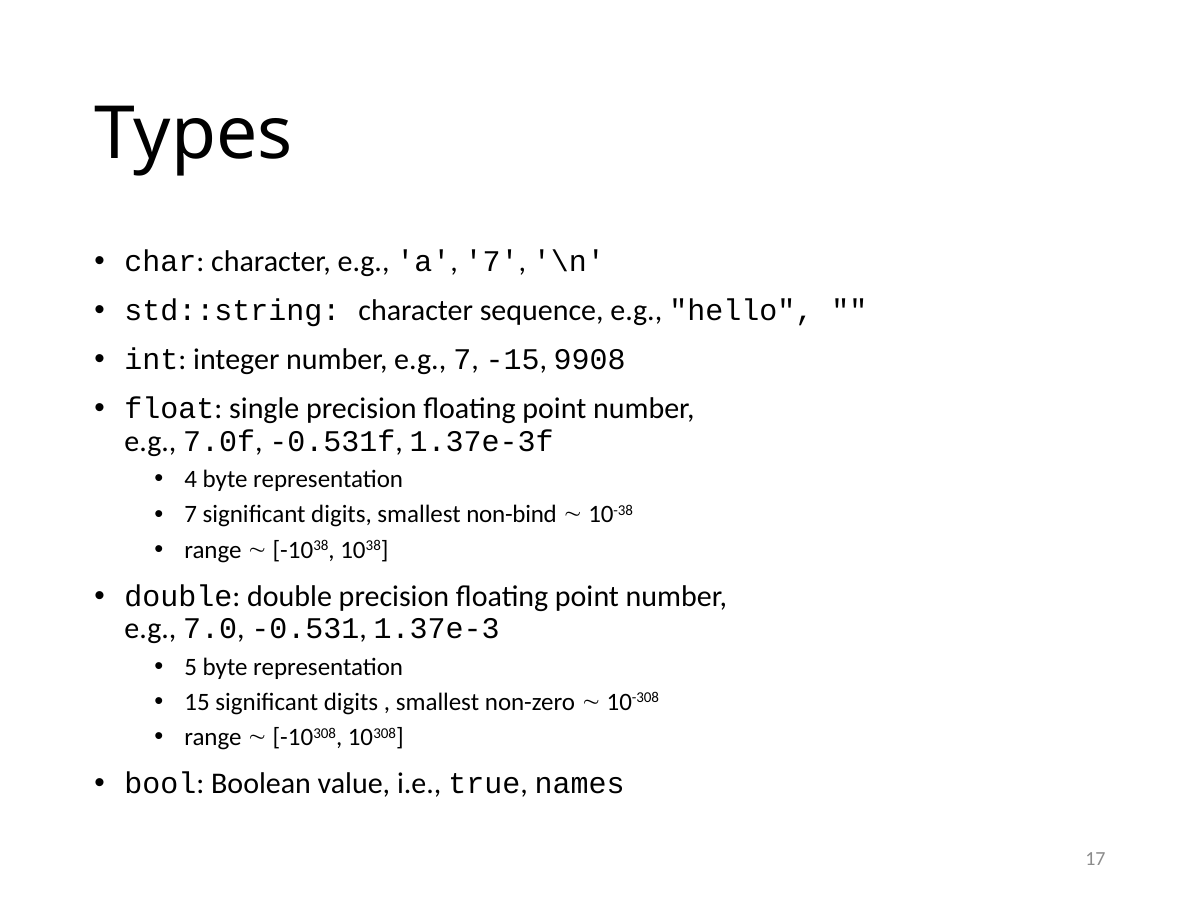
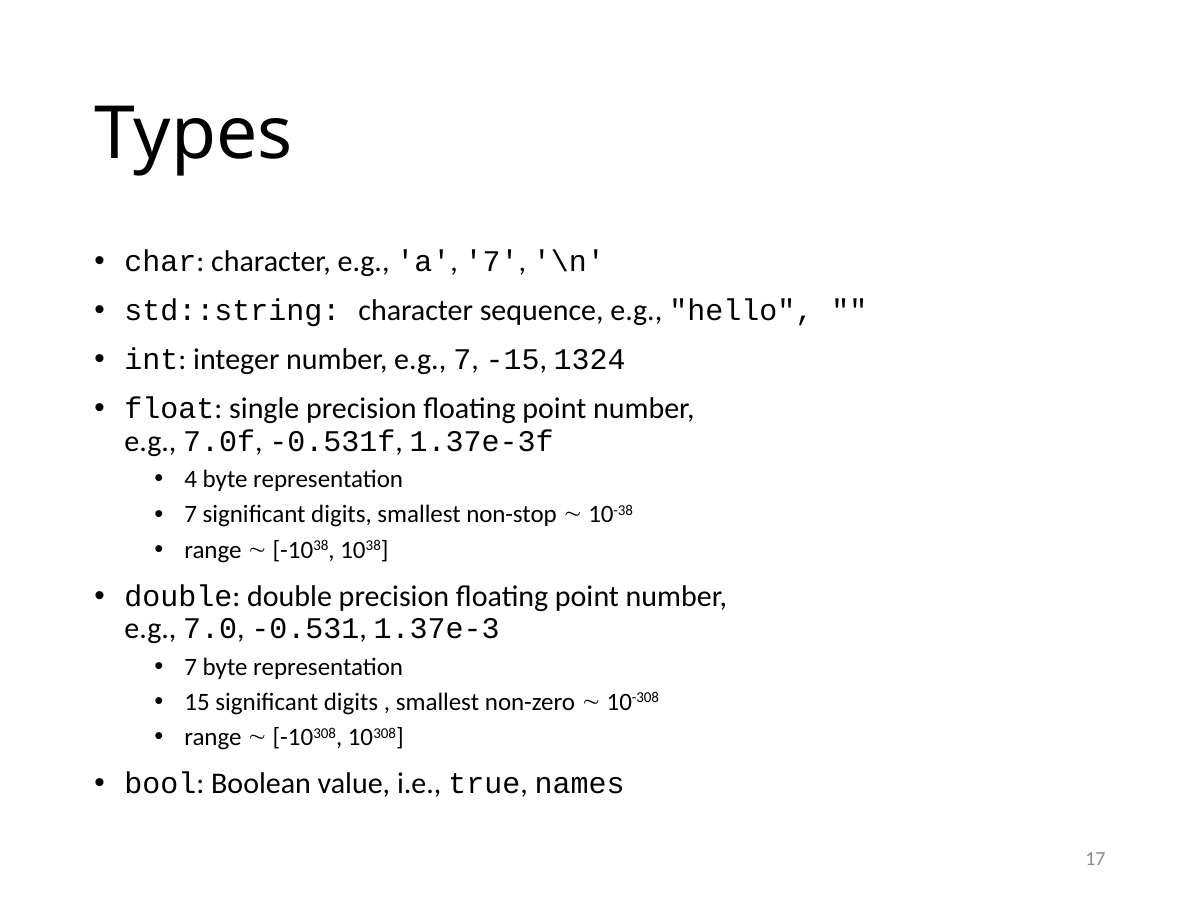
9908: 9908 -> 1324 (590, 360)
non-bind: non-bind -> non-stop (512, 515)
5: 5 -> 7 (191, 667)
